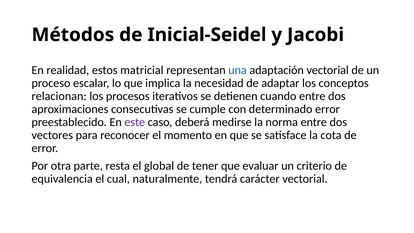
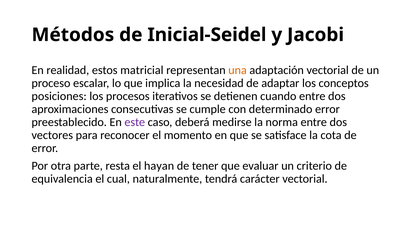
una colour: blue -> orange (238, 70)
relacionan: relacionan -> posiciones (59, 96)
global: global -> hayan (159, 166)
